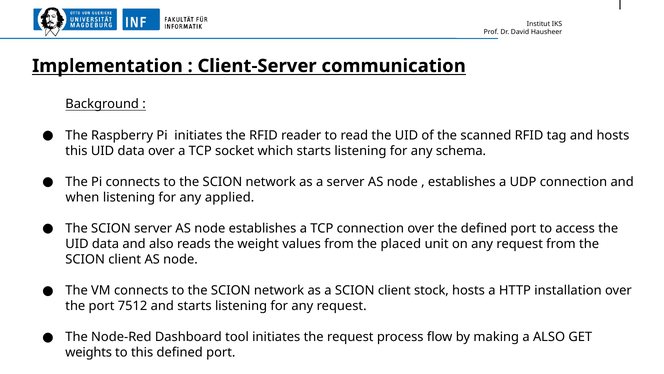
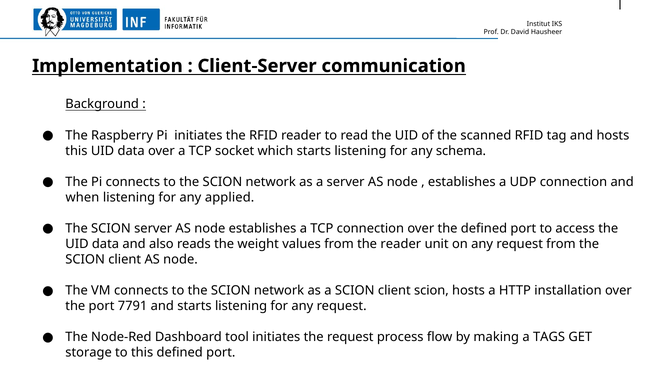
the placed: placed -> reader (401, 244)
client stock: stock -> scion (431, 290)
7512: 7512 -> 7791 (133, 306)
a ALSO: ALSO -> TAGS (549, 337)
weights: weights -> storage (89, 352)
